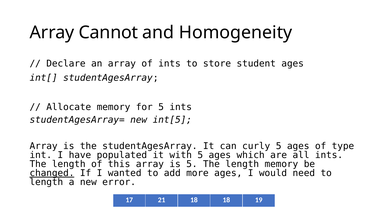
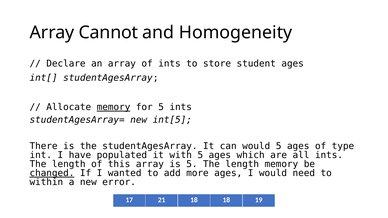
memory underline: none -> present (114, 107)
Array: Array -> There (44, 146)
can curly: curly -> would (256, 146)
length: length -> within (46, 182)
